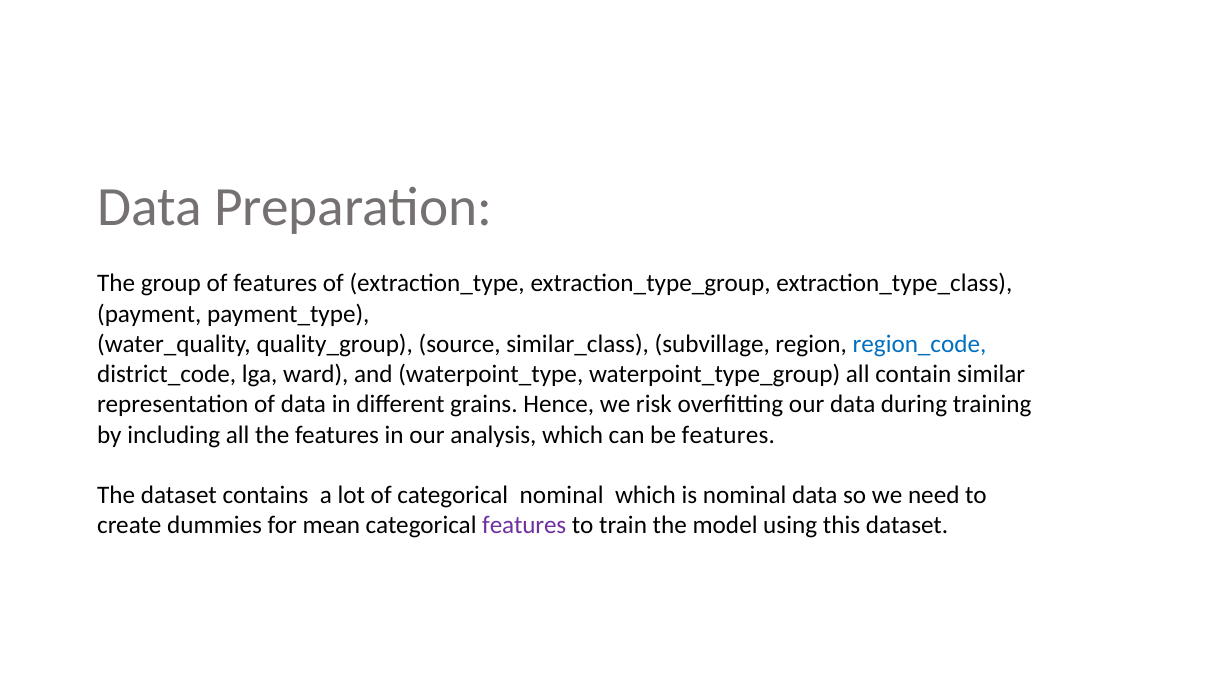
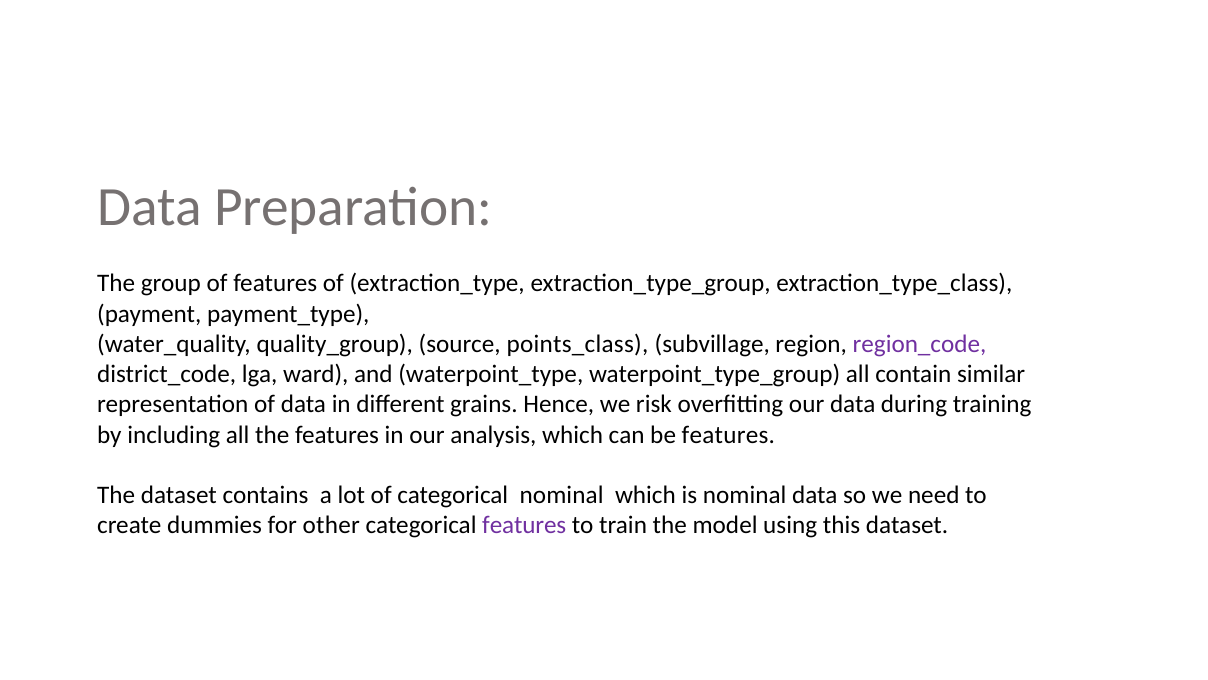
similar_class: similar_class -> points_class (578, 344)
region_code colour: blue -> purple (920, 344)
mean: mean -> other (331, 525)
